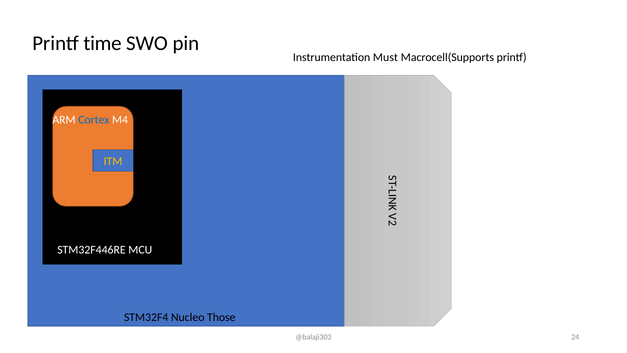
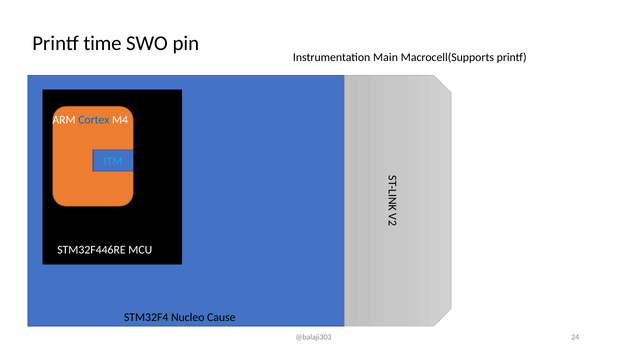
Must: Must -> Main (385, 57)
ITM colour: yellow -> light blue (113, 161)
Those: Those -> Cause (221, 317)
